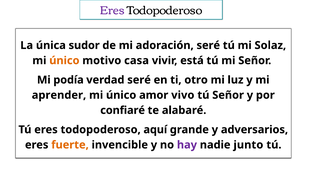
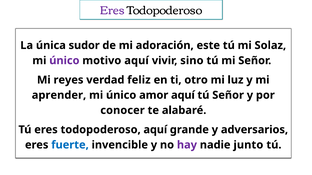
adoración seré: seré -> este (208, 45)
único colour: orange -> purple (64, 61)
motivo casa: casa -> aquí (137, 61)
está: está -> sino (192, 61)
podía: podía -> reyes (68, 80)
verdad seré: seré -> feliz (139, 80)
amor vivo: vivo -> aquí (183, 95)
confiaré: confiaré -> conocer (123, 111)
fuerte colour: orange -> blue (70, 145)
